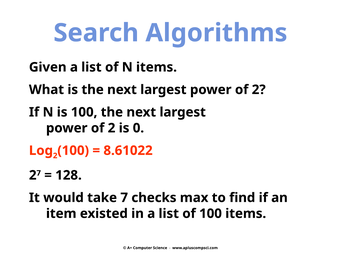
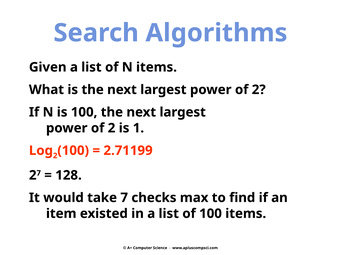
0: 0 -> 1 (138, 128)
8.61022: 8.61022 -> 2.71199 (128, 151)
